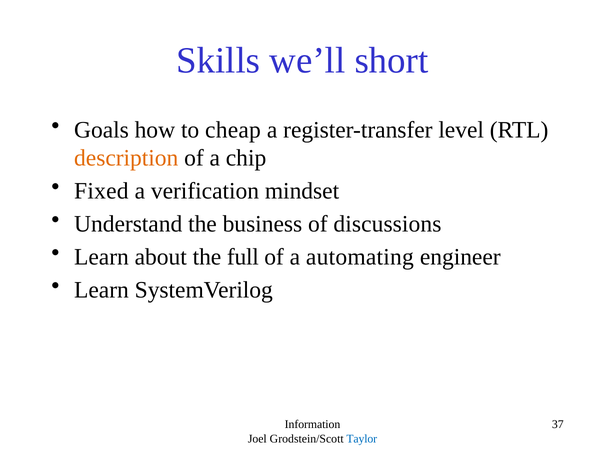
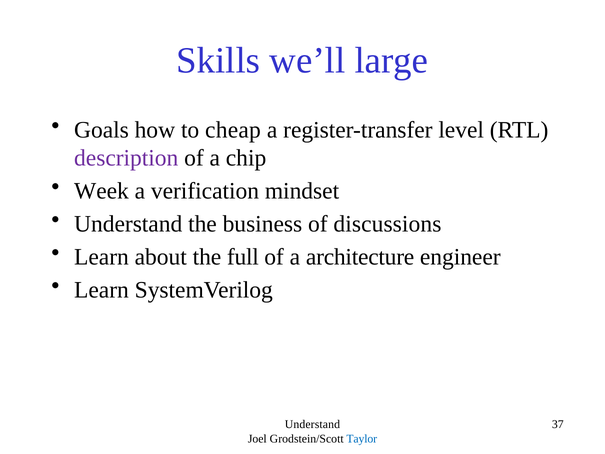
short: short -> large (391, 61)
description colour: orange -> purple (126, 158)
Fixed: Fixed -> Week (101, 191)
automating: automating -> architecture (360, 257)
Information: Information -> Understand (312, 424)
